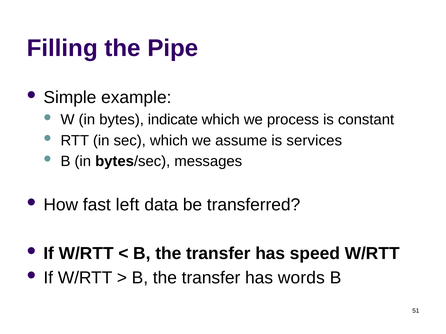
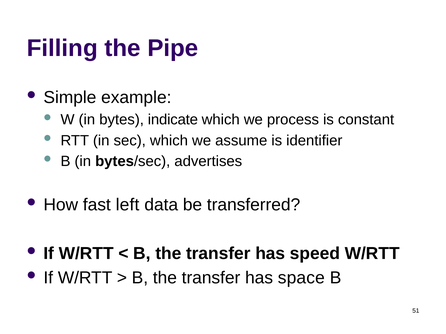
services: services -> identifier (314, 141)
messages: messages -> advertises (208, 161)
words: words -> space (301, 278)
